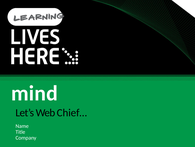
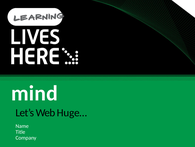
Chief…: Chief… -> Huge… (72, 112)
